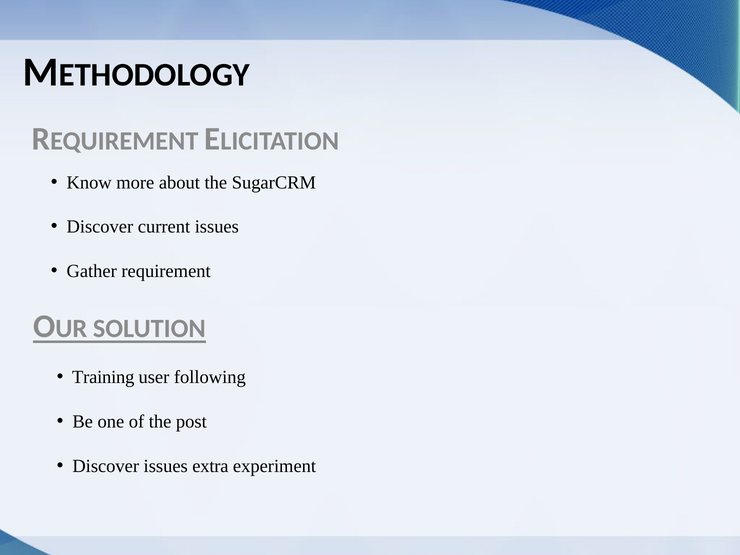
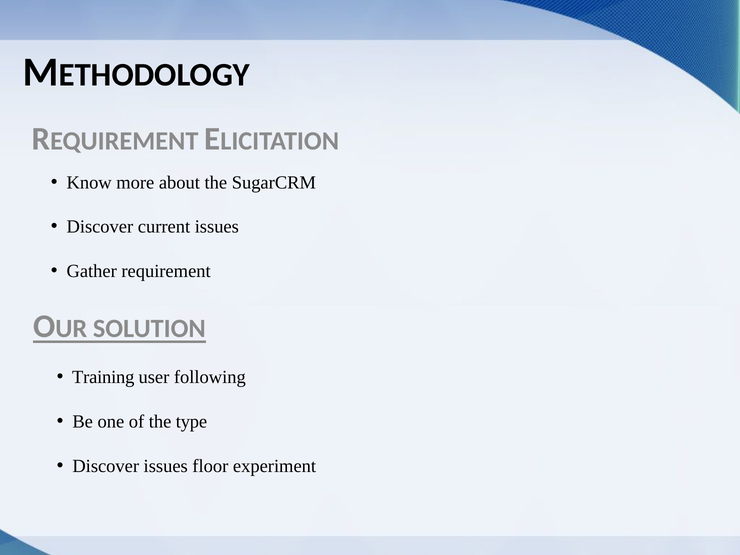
post: post -> type (191, 422)
extra: extra -> floor (210, 466)
